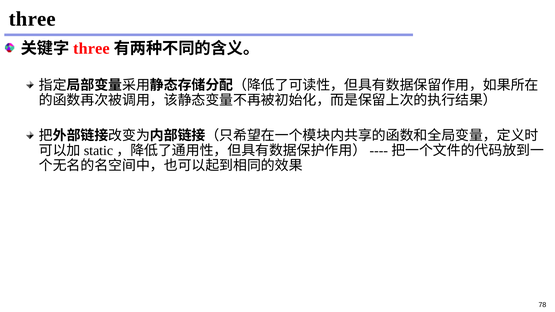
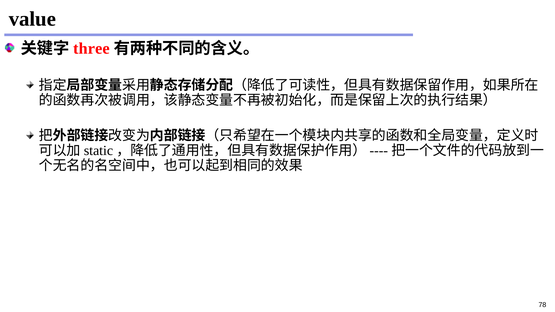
three: three -> value (32, 19)
